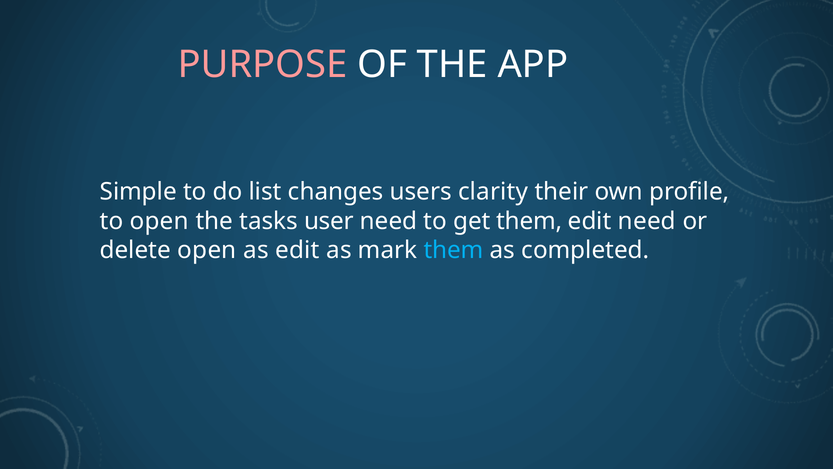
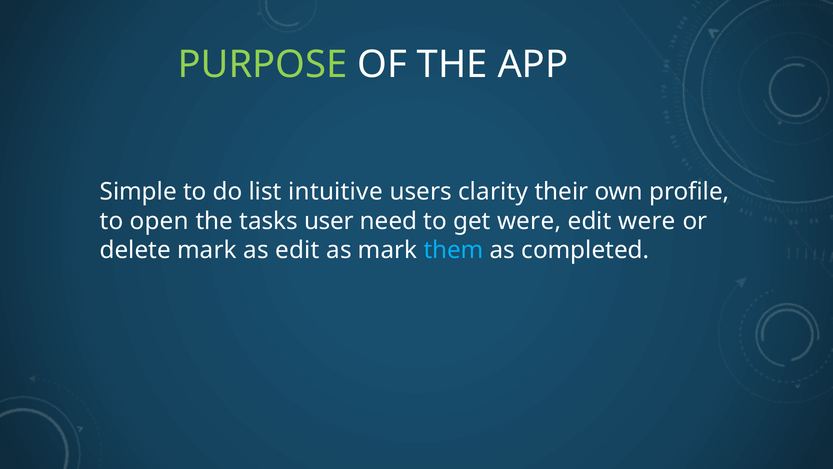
PURPOSE colour: pink -> light green (262, 65)
changes: changes -> intuitive (336, 192)
get them: them -> were (529, 221)
edit need: need -> were (647, 221)
delete open: open -> mark (207, 250)
